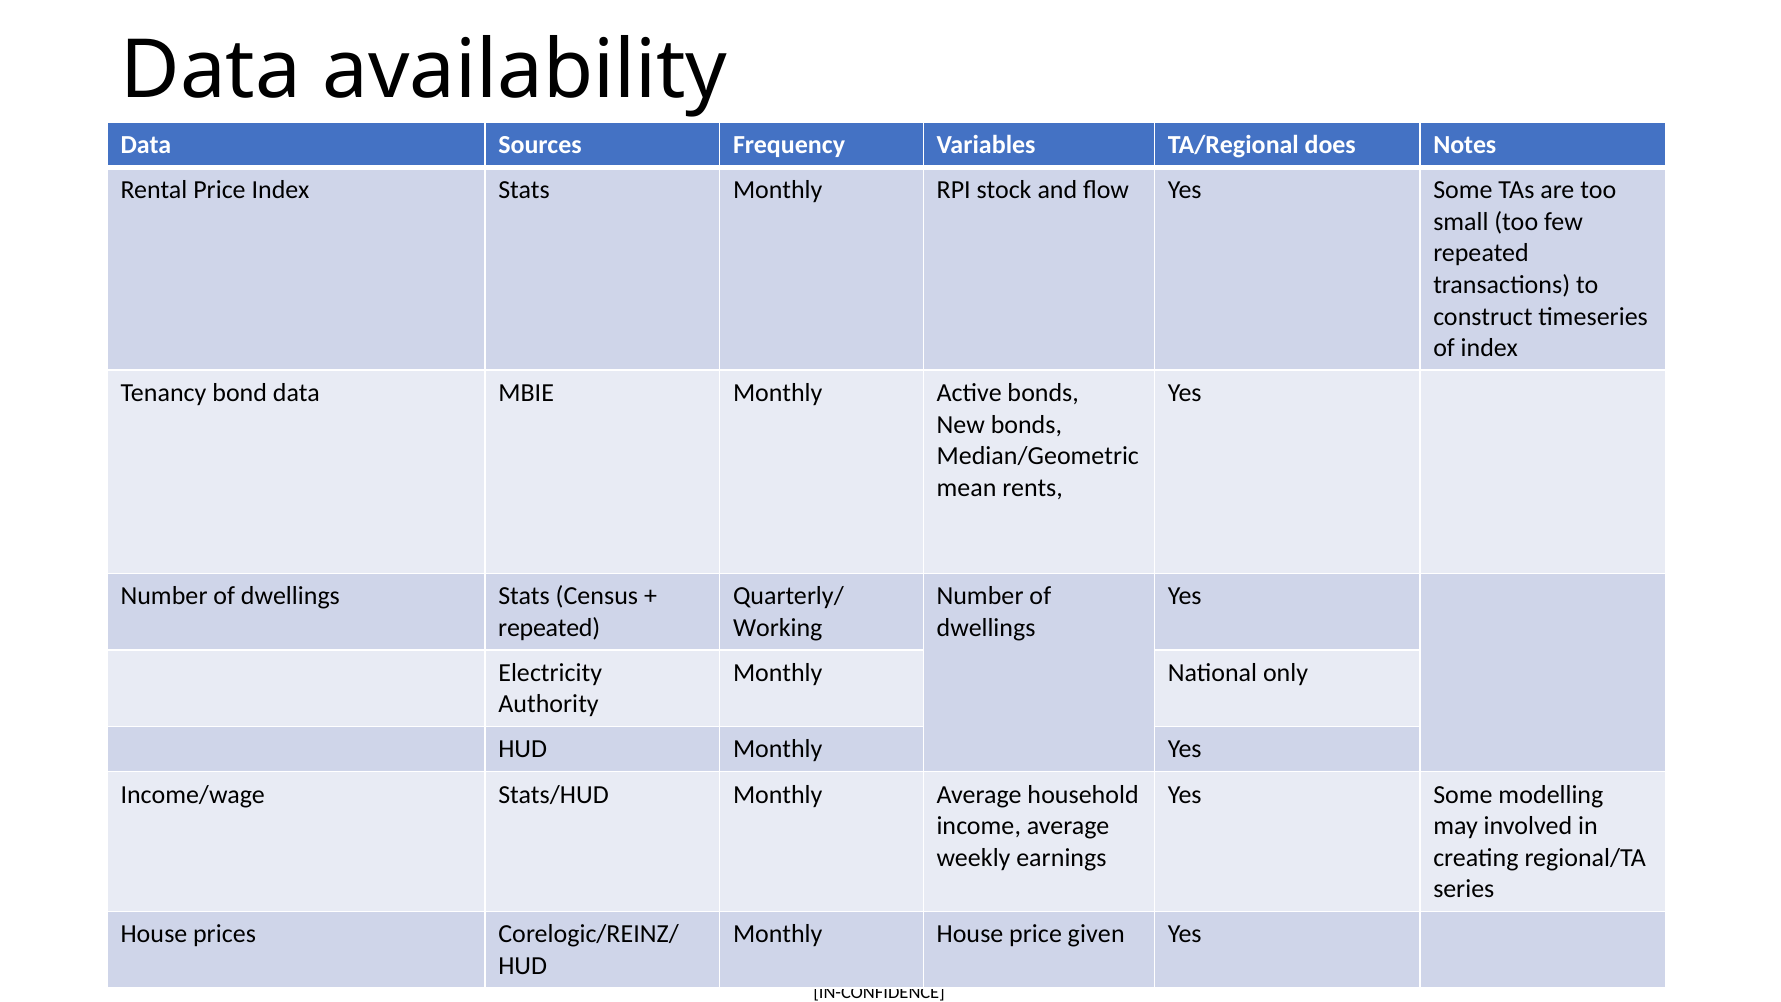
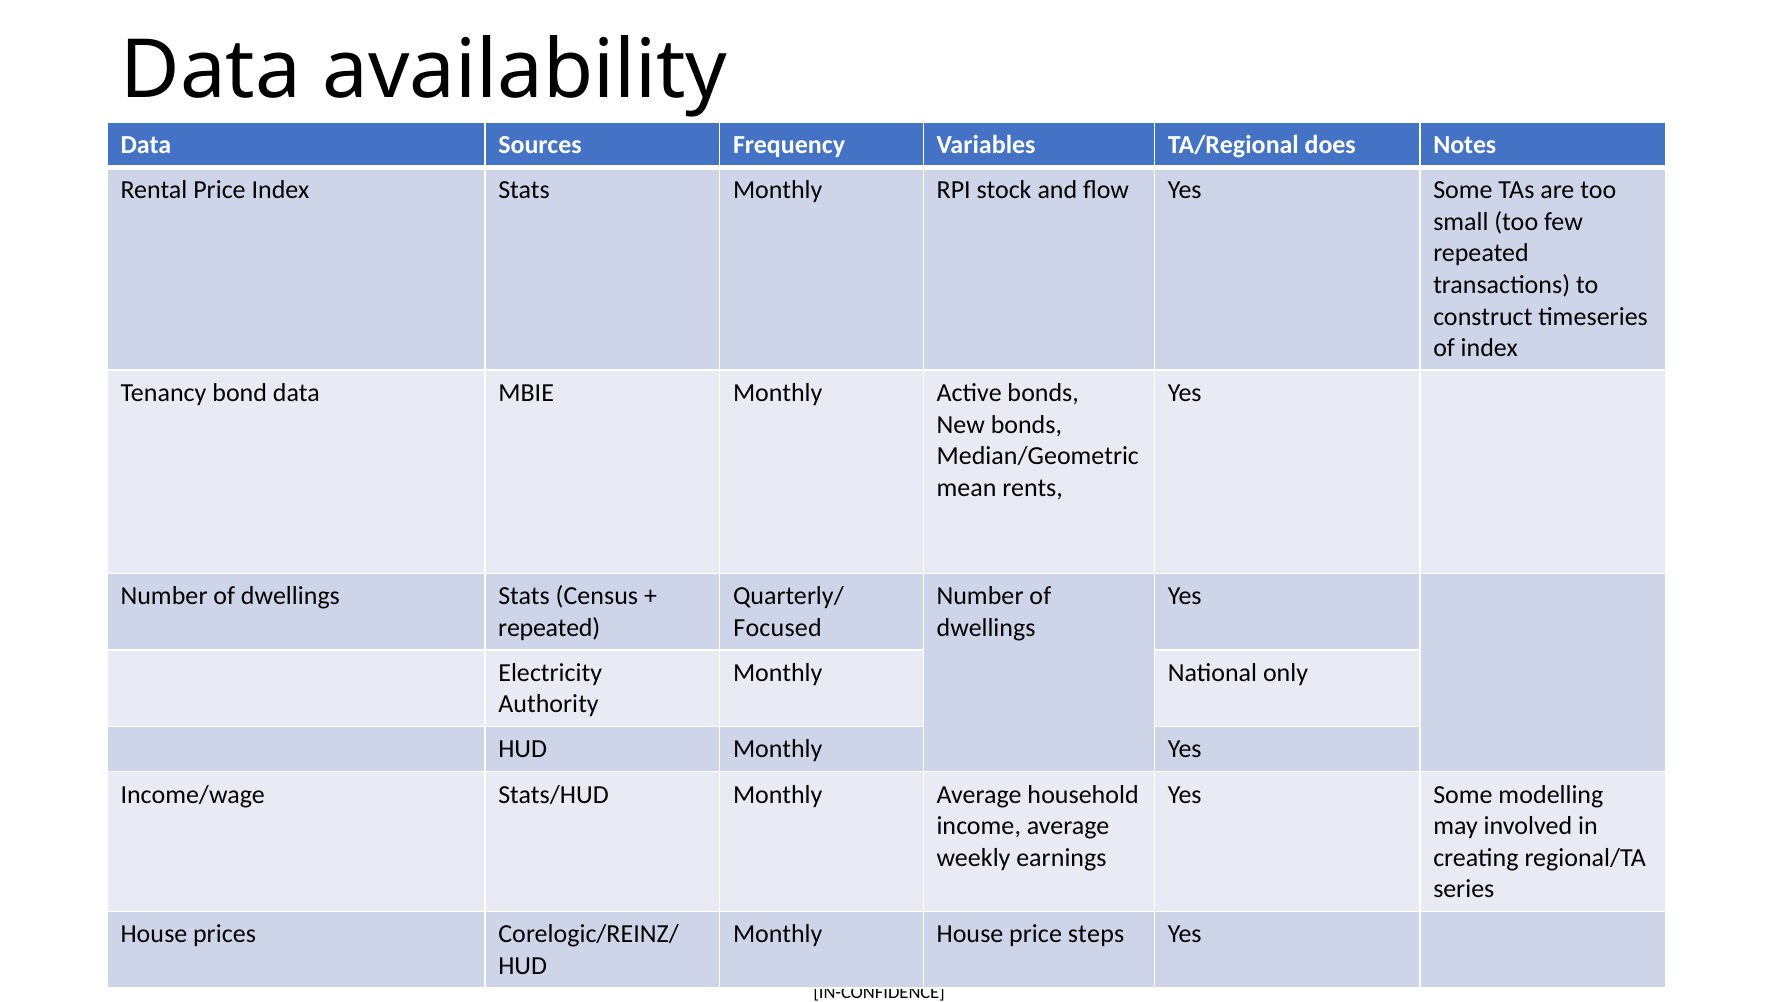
Working: Working -> Focused (778, 628)
given: given -> steps (1096, 934)
